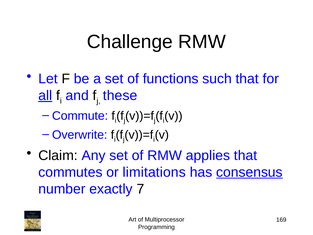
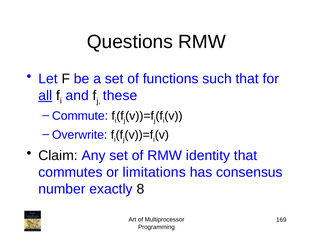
Challenge: Challenge -> Questions (130, 42)
applies: applies -> identity (208, 155)
consensus underline: present -> none (249, 172)
7: 7 -> 8 (141, 189)
